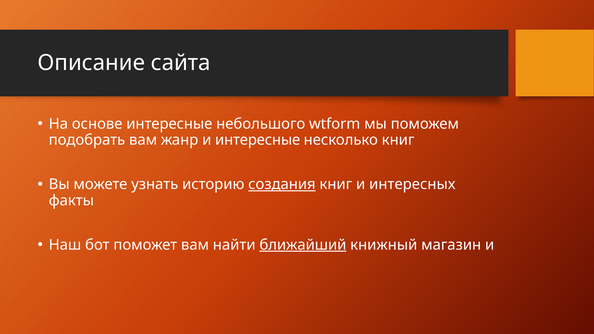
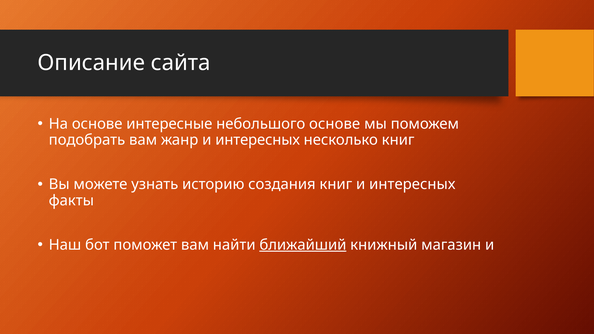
небольшого wtform: wtform -> основе (335, 124)
жанр и интересные: интересные -> интересных (258, 140)
создания underline: present -> none (282, 184)
